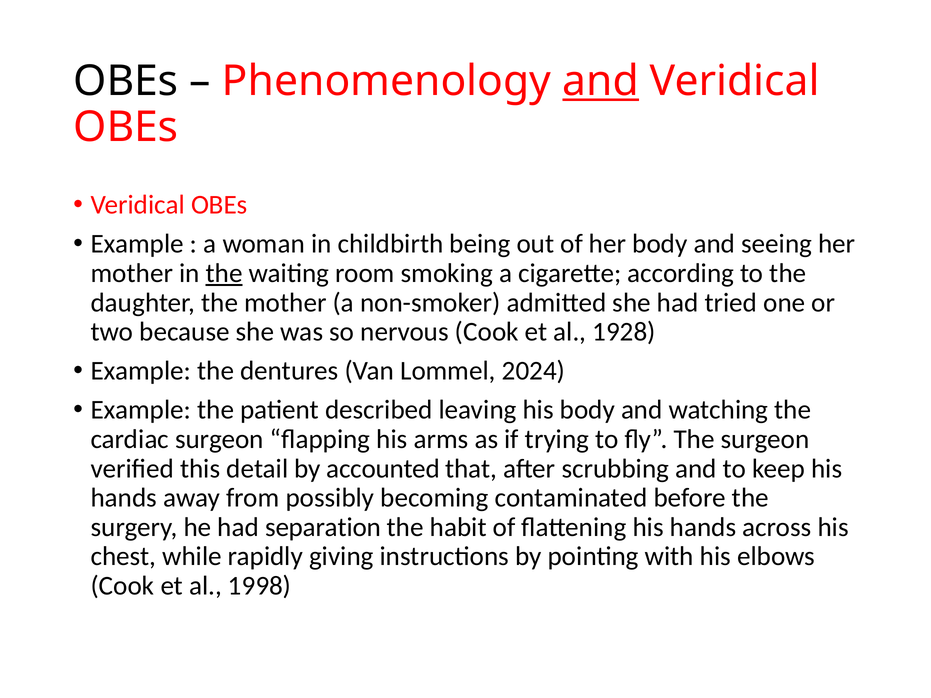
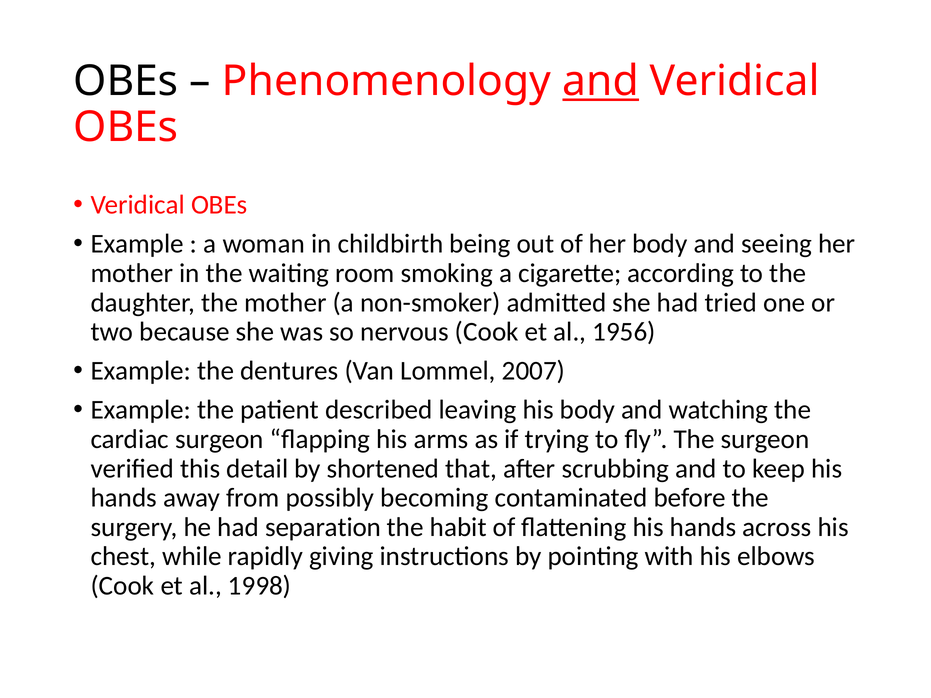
the underline: present -> none (224, 273)
1928: 1928 -> 1956 (624, 332)
2024: 2024 -> 2007 (533, 371)
accounted: accounted -> shortened (383, 469)
